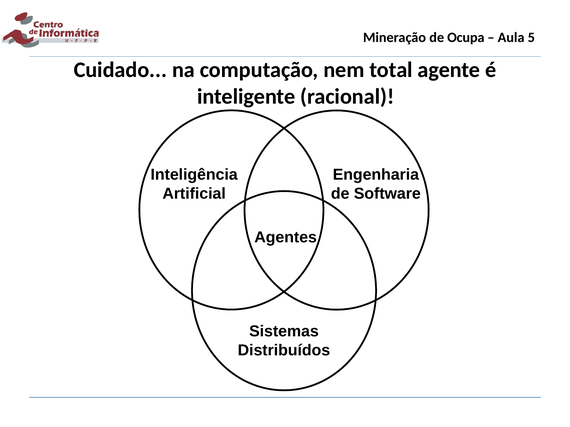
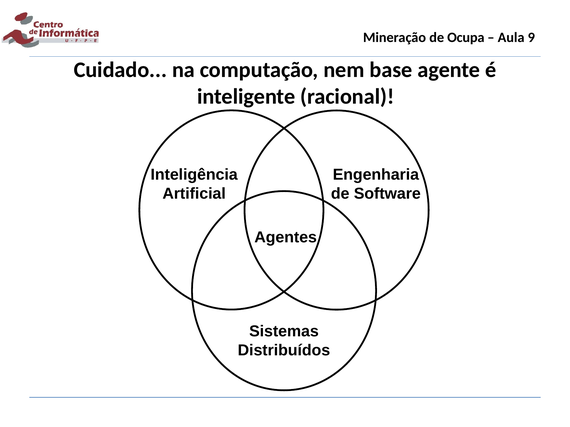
5: 5 -> 9 (531, 38)
total: total -> base (391, 70)
